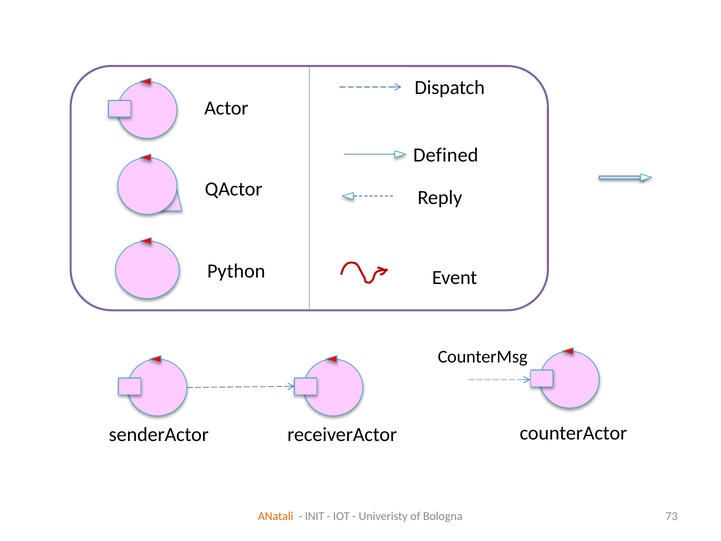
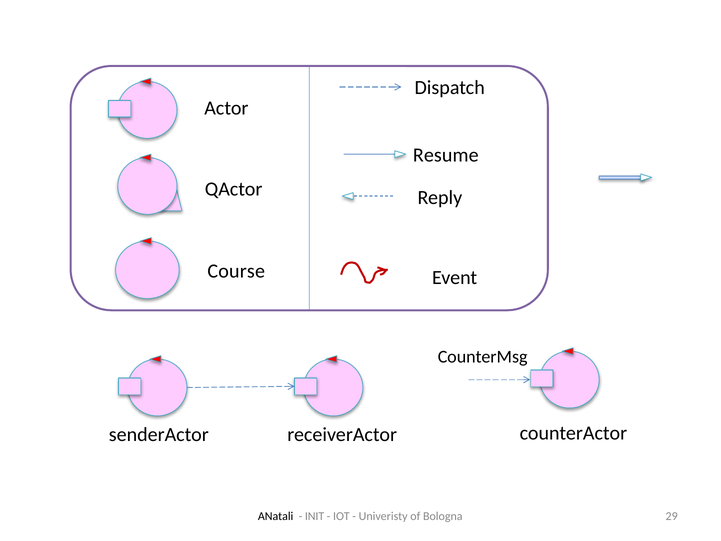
Defined: Defined -> Resume (446, 155)
Python: Python -> Course (236, 271)
ANatali colour: orange -> black (276, 516)
73: 73 -> 29 (672, 516)
